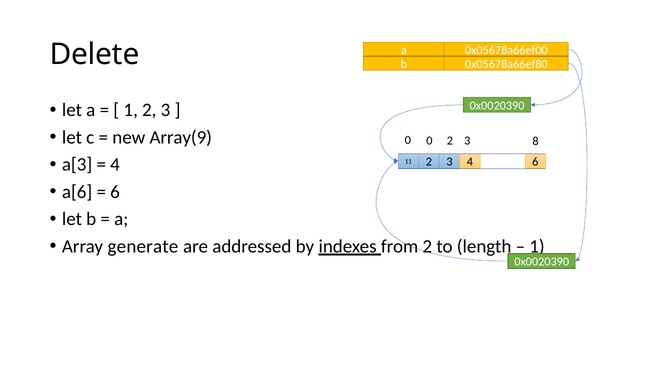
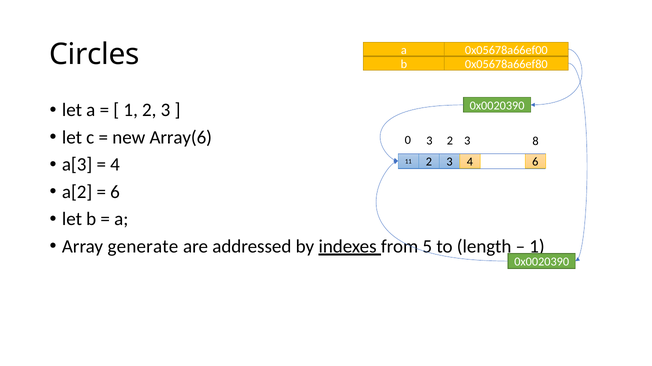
Delete: Delete -> Circles (95, 55)
Array(9: Array(9 -> Array(6 (181, 138)
0 0: 0 -> 3 (429, 141)
a[6: a[6 -> a[2 (77, 192)
from 2: 2 -> 5 (427, 247)
